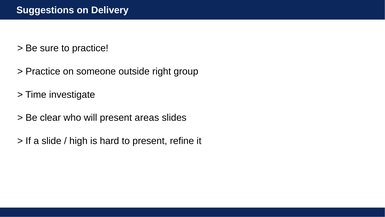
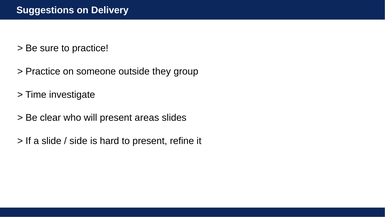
right: right -> they (162, 71)
high: high -> side (78, 141)
